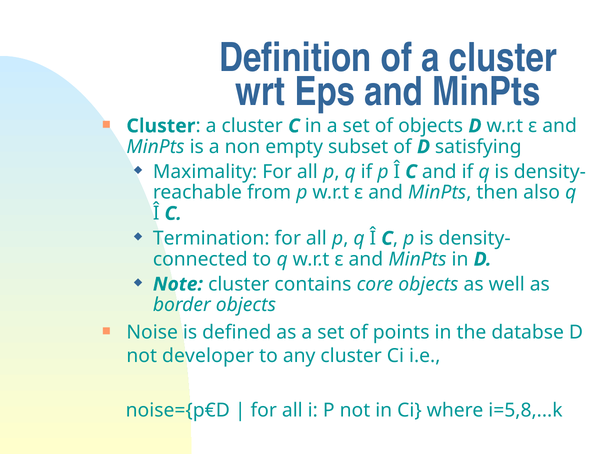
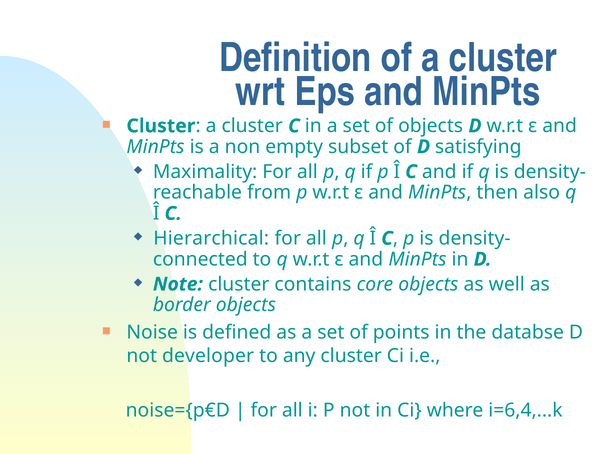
Termination: Termination -> Hierarchical (211, 238)
i=5,8,...k: i=5,8,...k -> i=6,4,...k (525, 410)
